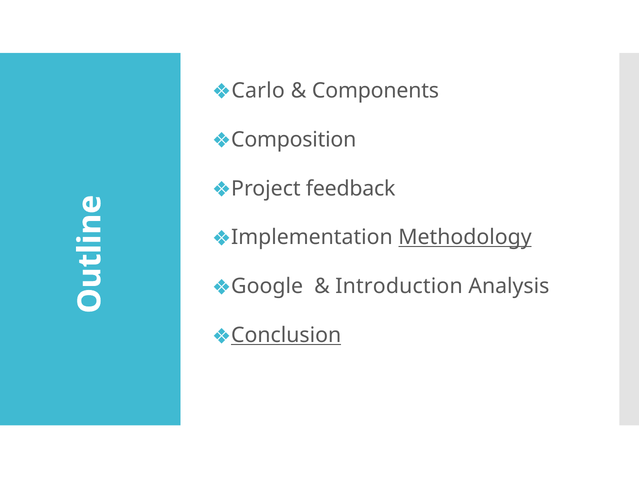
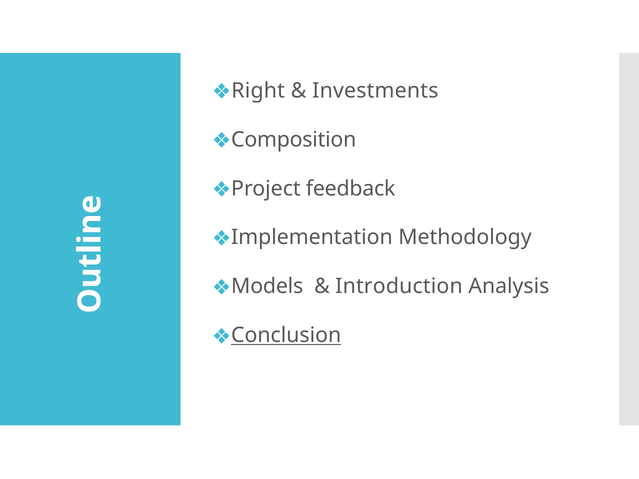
Carlo: Carlo -> Right (258, 91)
Components: Components -> Investments (375, 91)
Methodology underline: present -> none (465, 238)
Google: Google -> Models (267, 287)
